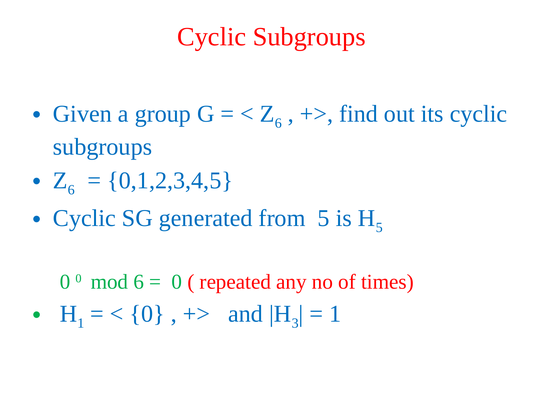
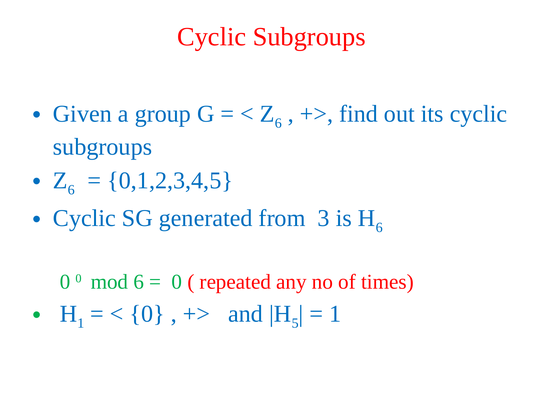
from 5: 5 -> 3 (324, 218)
5: 5 -> 6 (379, 228)
3: 3 -> 5 (295, 324)
